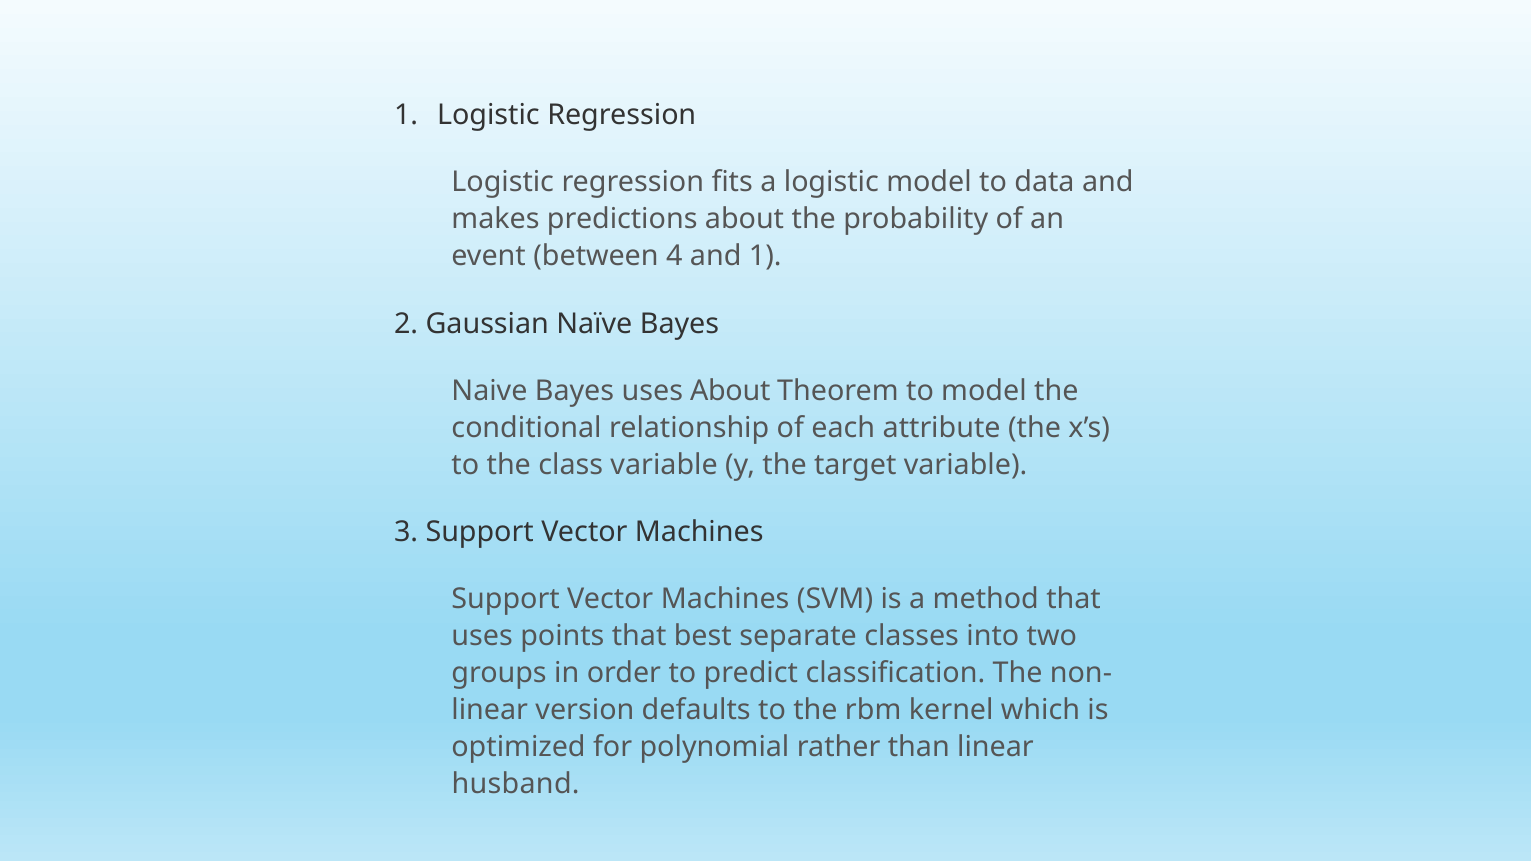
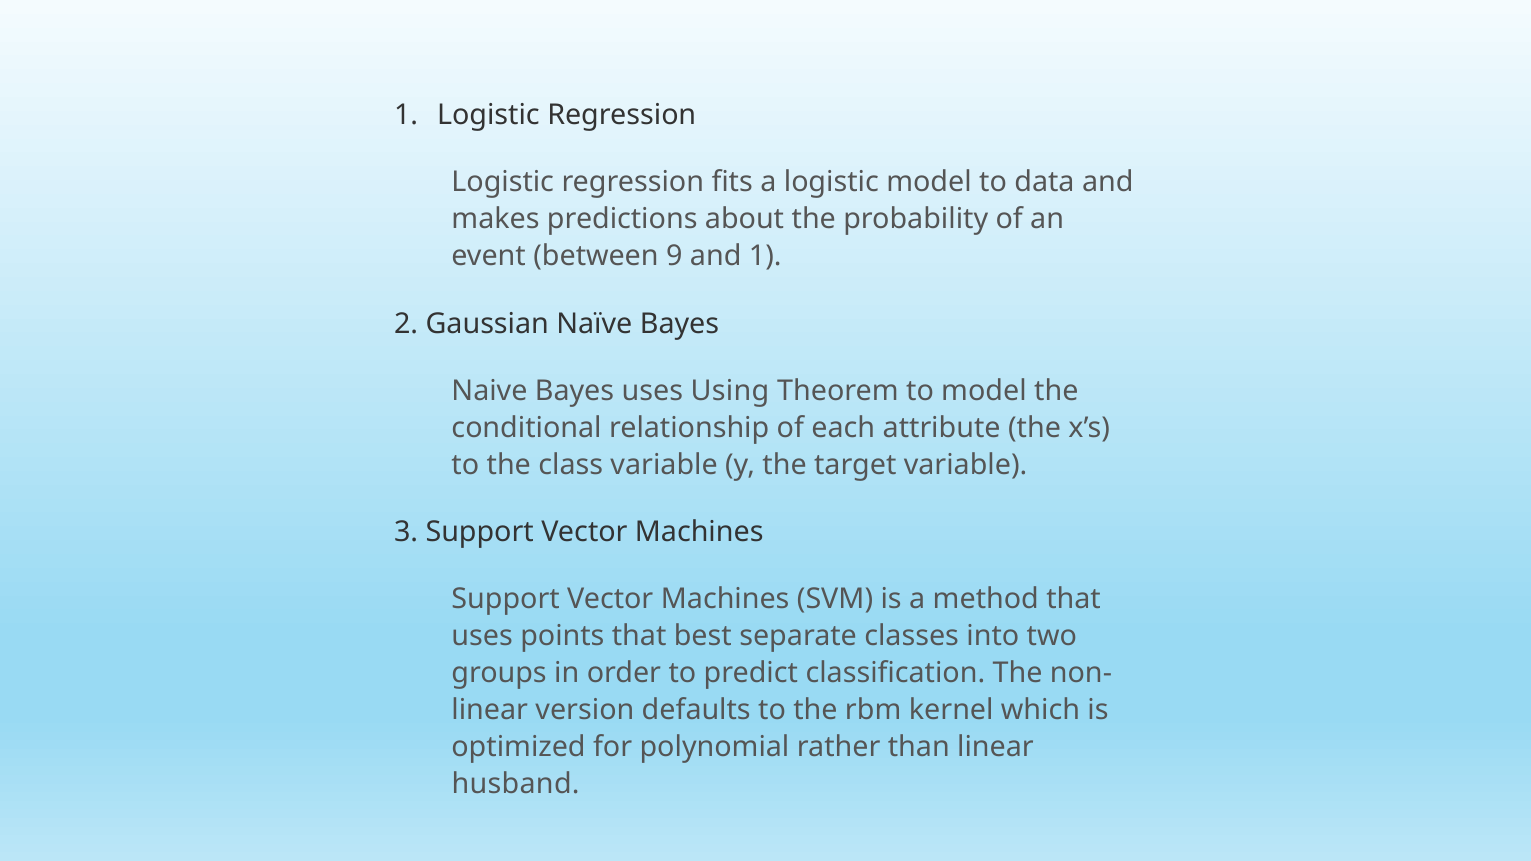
4: 4 -> 9 (674, 256)
uses About: About -> Using (730, 391)
